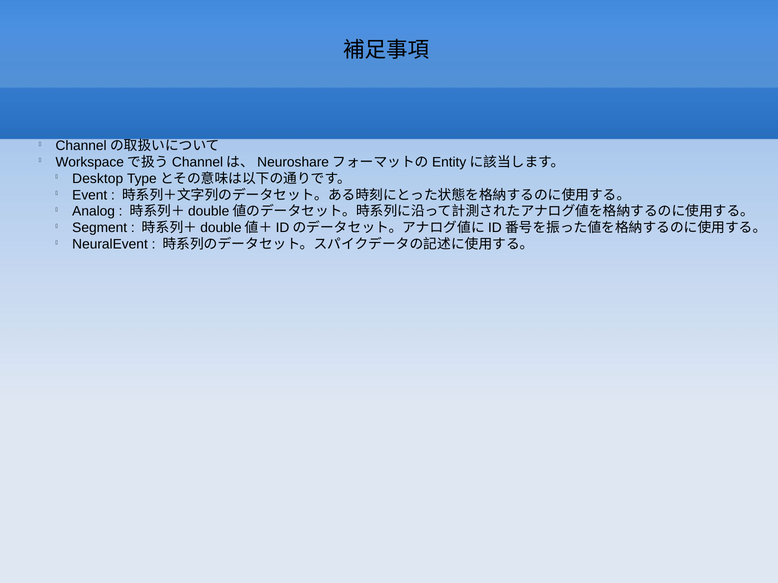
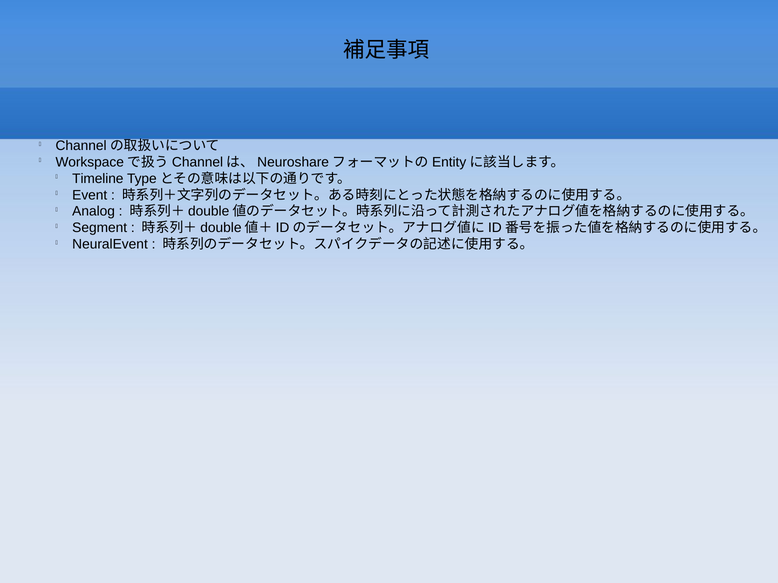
Desktop: Desktop -> Timeline (98, 179)
